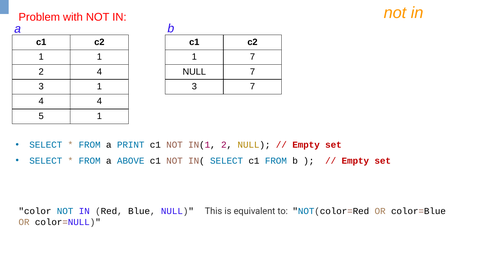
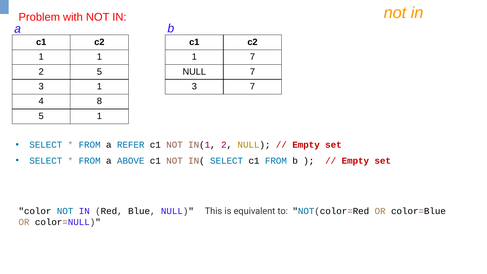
2 4: 4 -> 5 (99, 72)
4 4: 4 -> 8 (99, 101)
PRINT: PRINT -> REFER (131, 145)
